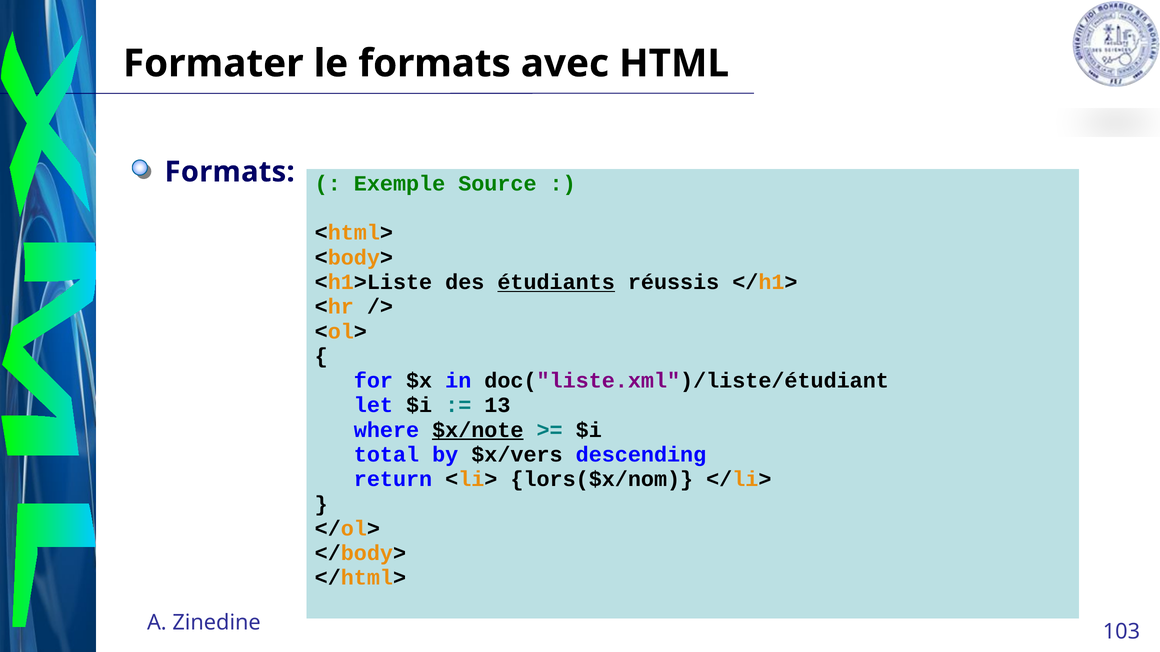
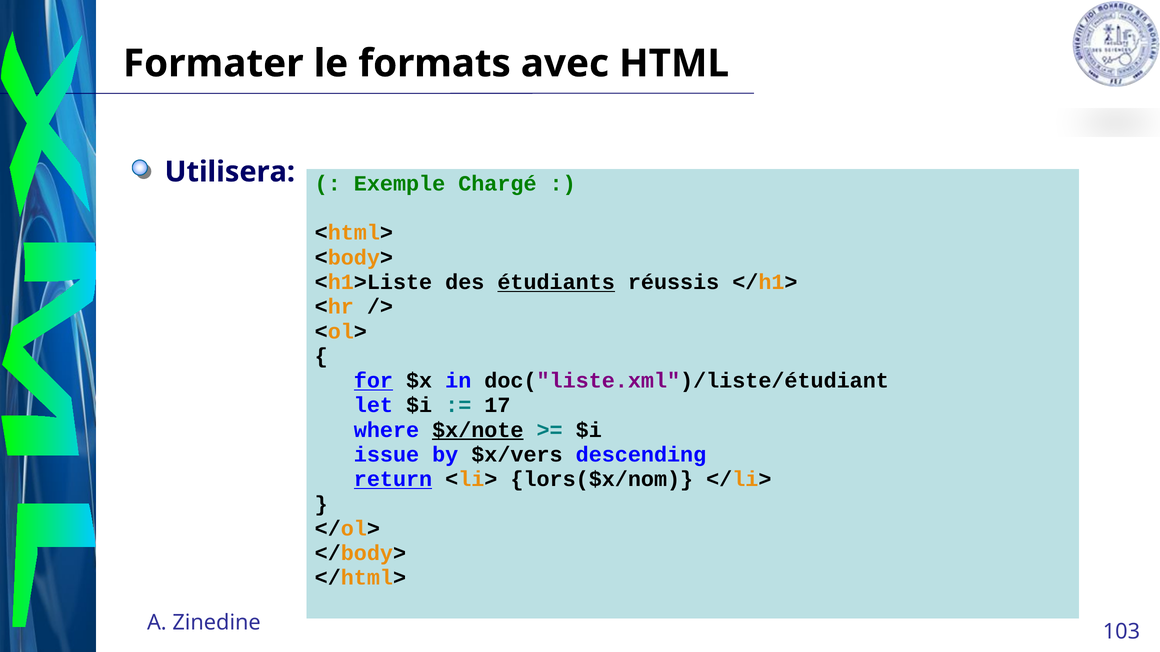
Formats: Formats -> Utilisera (230, 172)
Source: Source -> Chargé (497, 184)
for underline: none -> present (373, 381)
13: 13 -> 17 (497, 406)
total: total -> issue (386, 455)
return underline: none -> present (393, 480)
